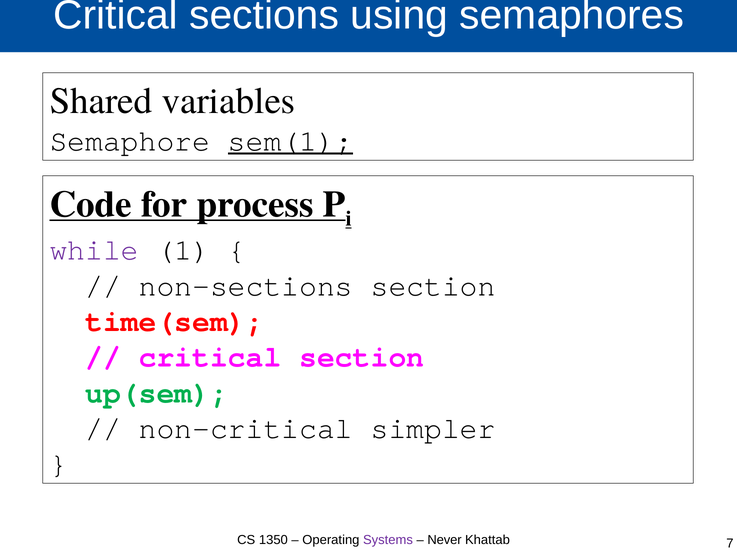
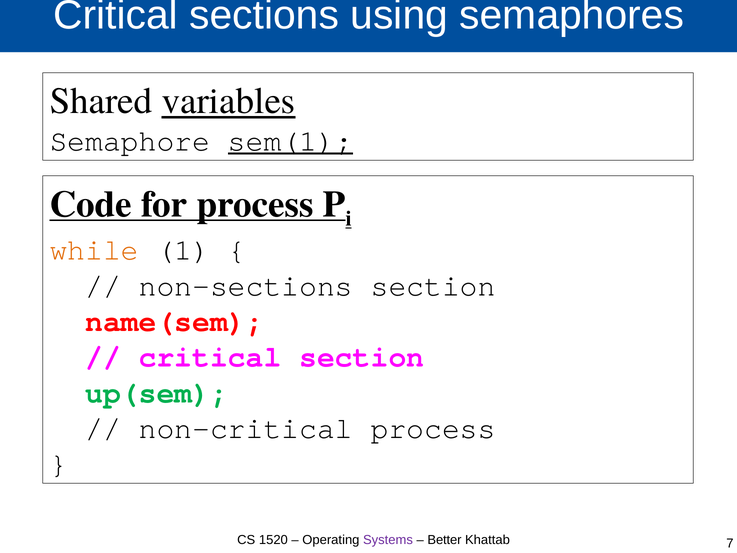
variables underline: none -> present (229, 101)
while colour: purple -> orange (94, 250)
time(sem: time(sem -> name(sem (174, 321)
non-critical simpler: simpler -> process (433, 428)
1350: 1350 -> 1520 (273, 540)
Never: Never -> Better (445, 540)
